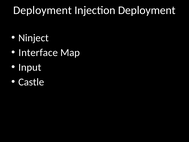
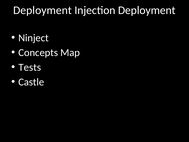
Interface: Interface -> Concepts (38, 53)
Input: Input -> Tests (30, 67)
